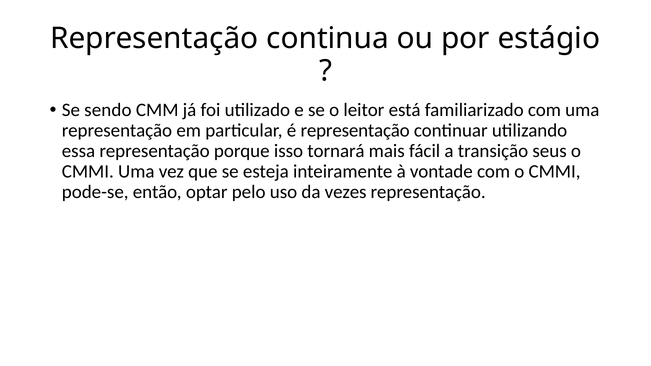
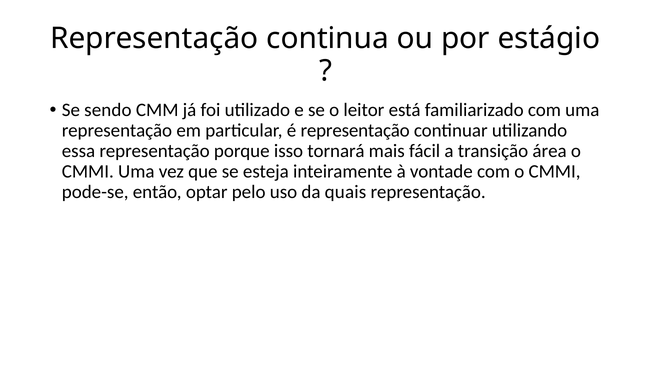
seus: seus -> área (550, 151)
vezes: vezes -> quais (345, 192)
